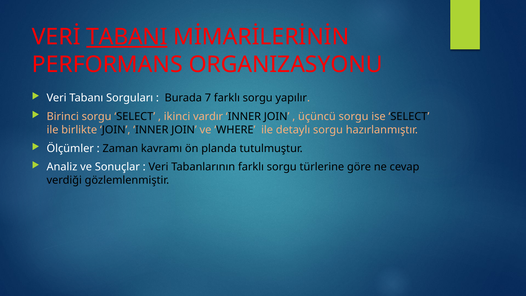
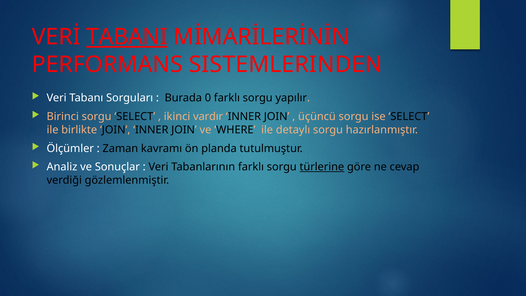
ORGANIZASYONU: ORGANIZASYONU -> SISTEMLERINDEN (286, 65)
7: 7 -> 0 (208, 98)
türlerine underline: none -> present (322, 167)
